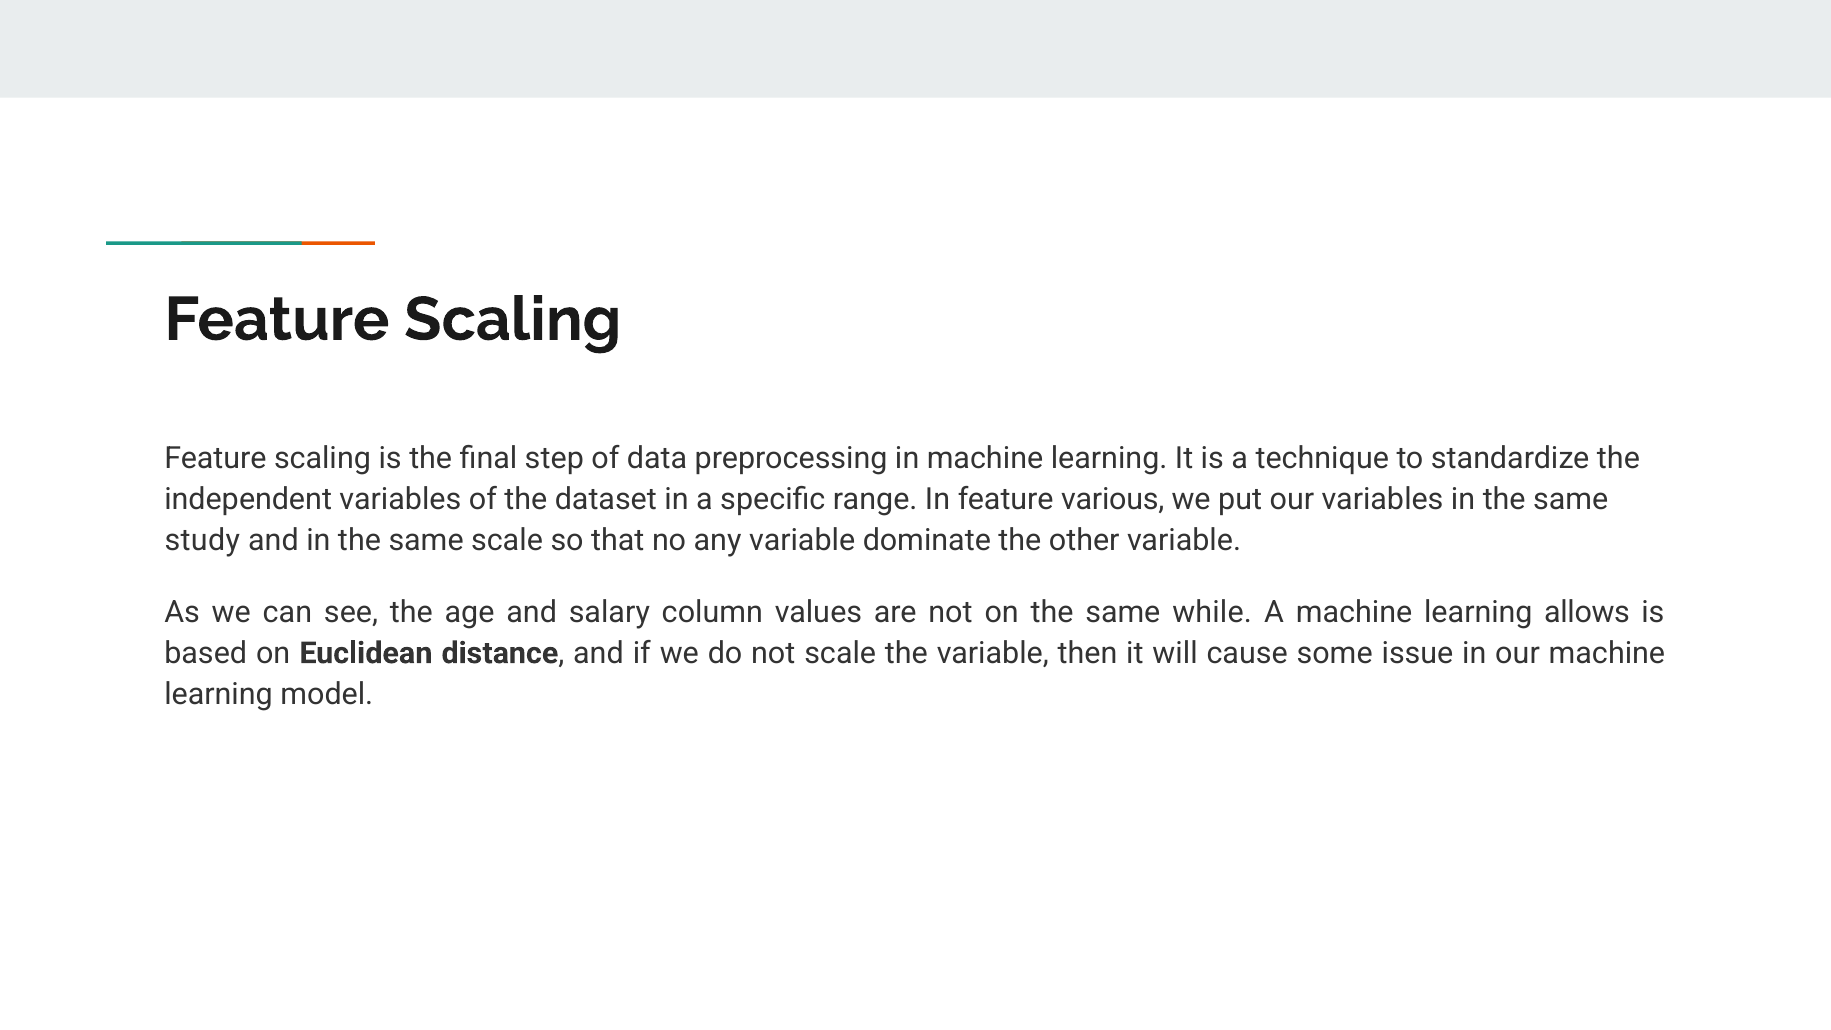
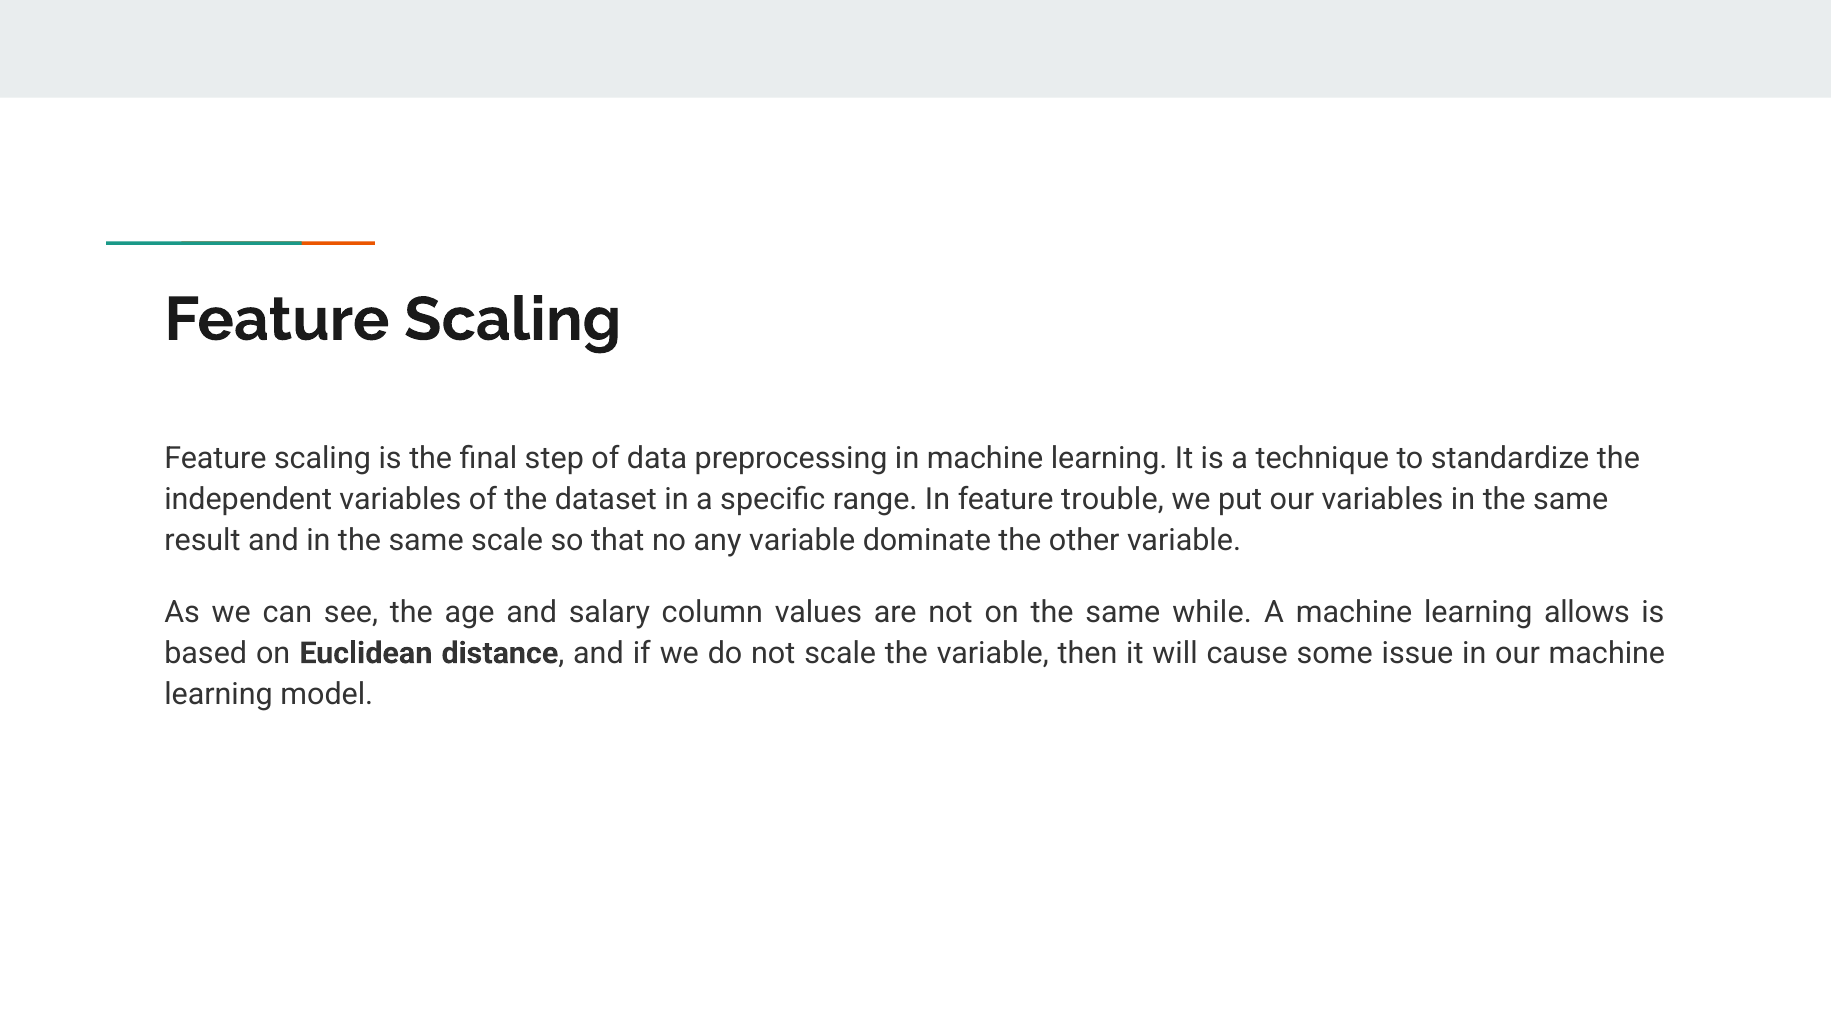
various: various -> trouble (1112, 499)
study: study -> result (202, 540)
